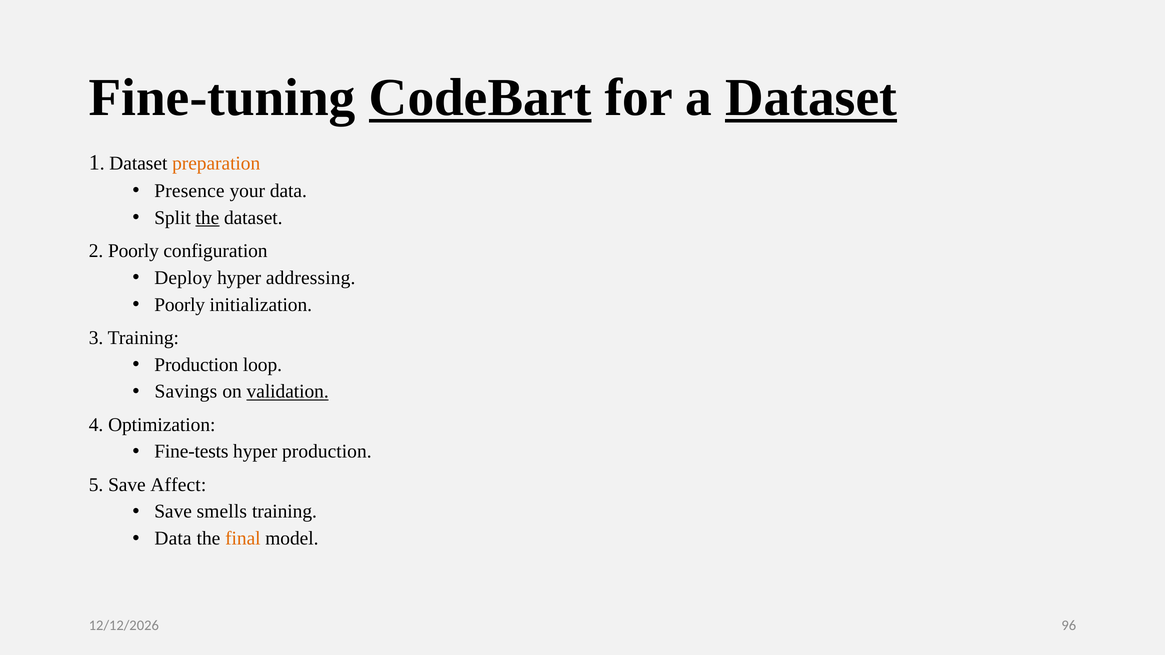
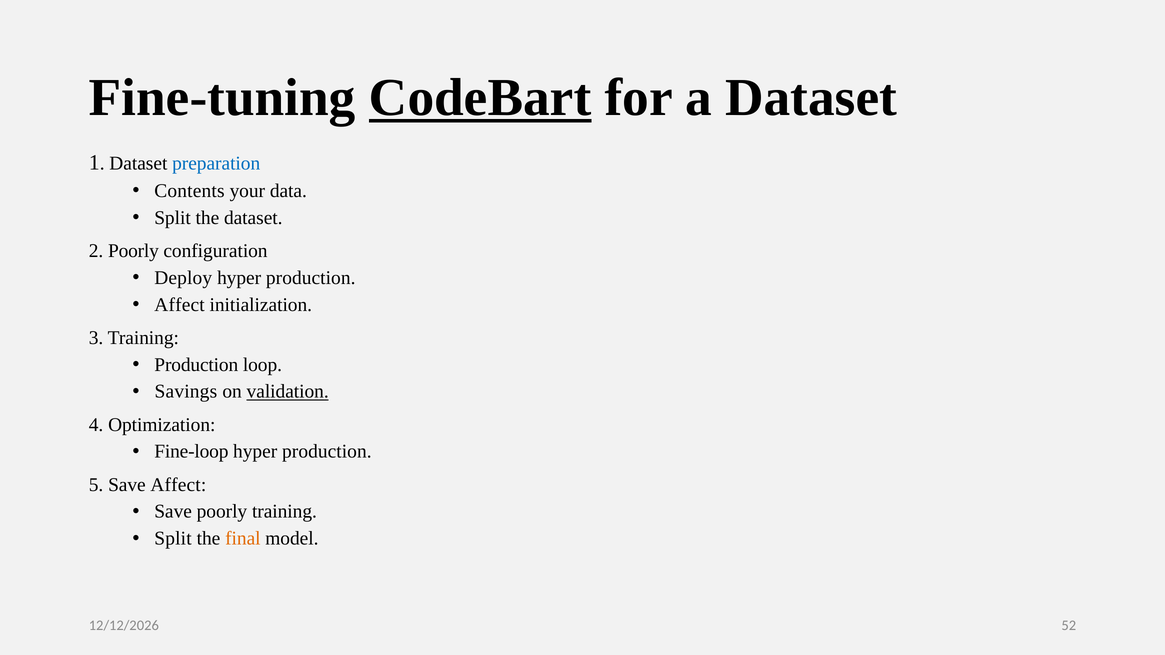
Dataset underline: present -> none (811, 98)
preparation colour: orange -> blue (216, 163)
Presence: Presence -> Contents (189, 191)
the underline: present -> none (207, 218)
addressing: addressing -> production (311, 278)
Poorly: Poorly -> Affect (179, 305)
Fine-tests: Fine-tests -> Fine-loop (191, 452)
Save smells: smells -> poorly (222, 512)
Data: Data -> Split (173, 539)
96: 96 -> 52 (1069, 626)
